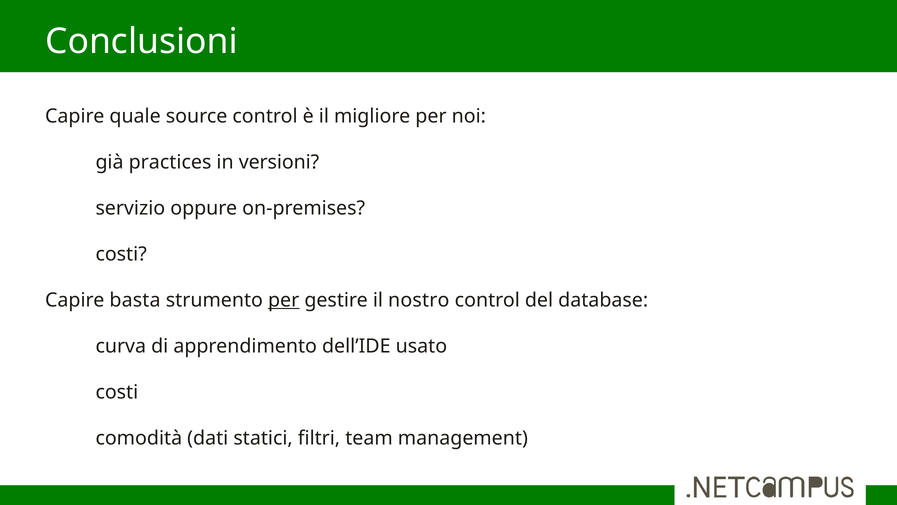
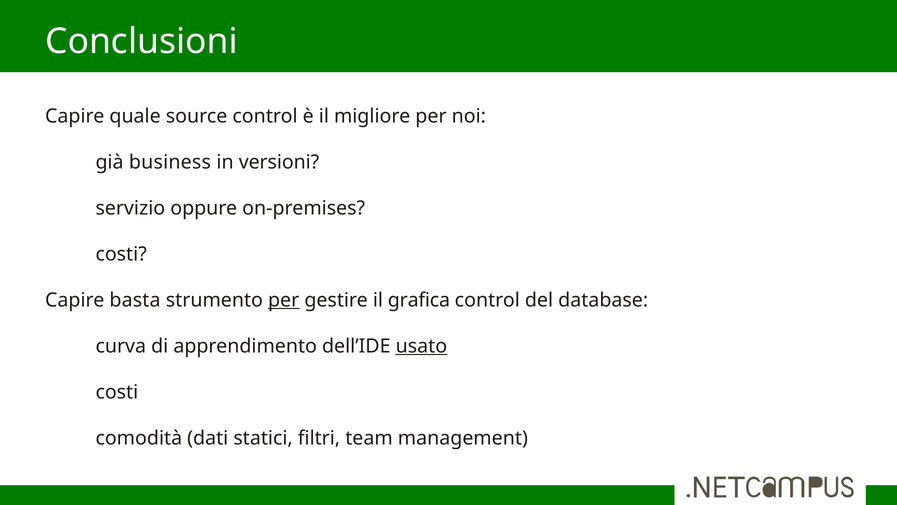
practices: practices -> business (170, 162)
nostro: nostro -> grafica (419, 300)
usato underline: none -> present (421, 346)
